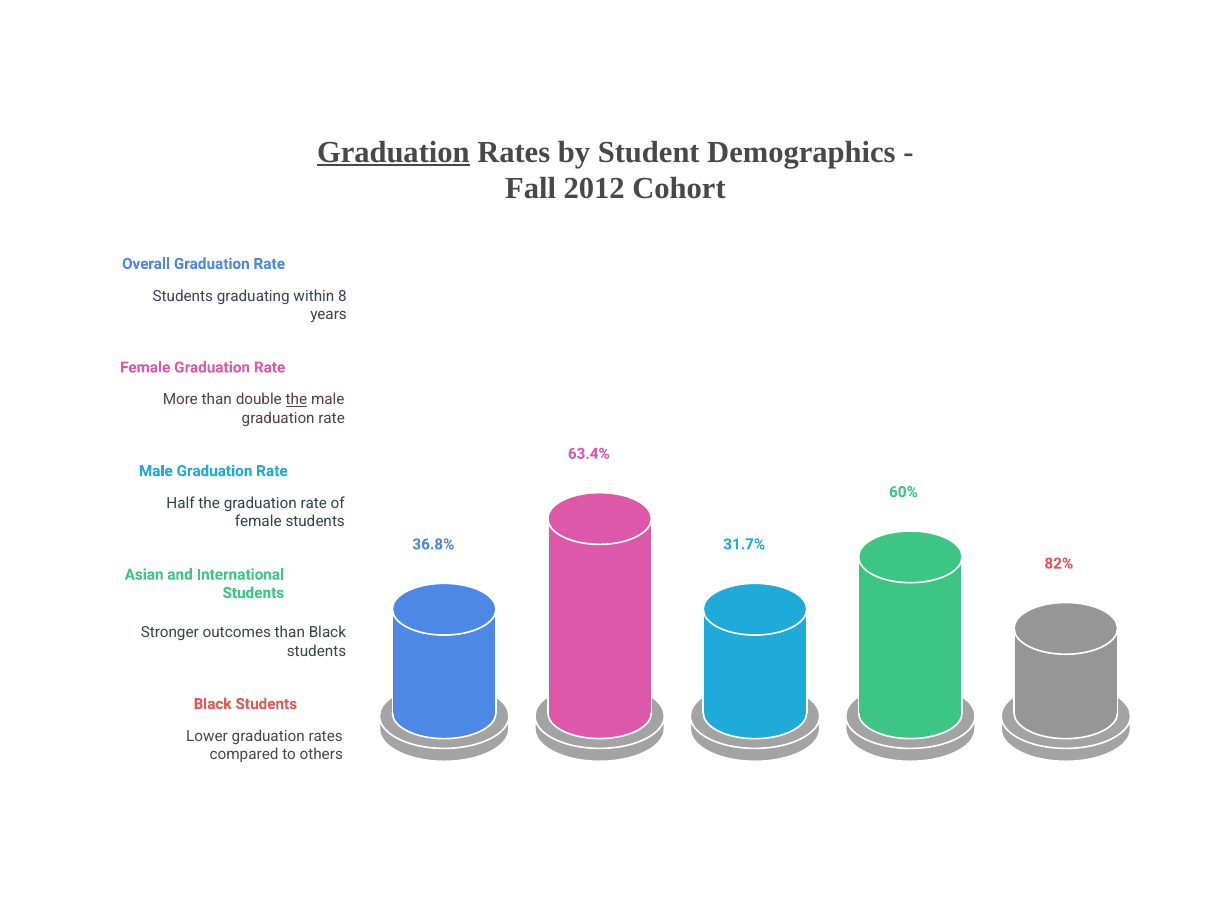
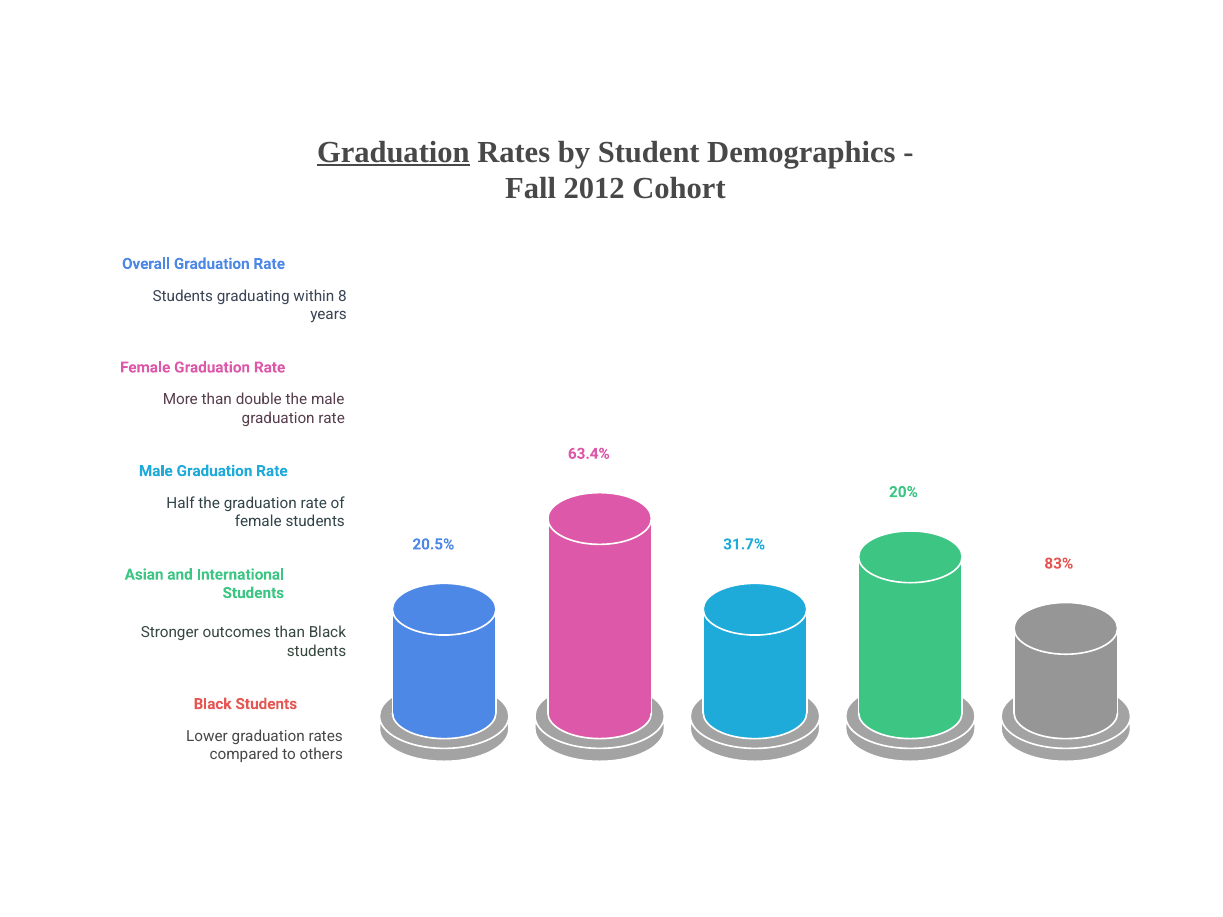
the underline: present -> none (296, 400)
60%: 60% -> 20% (903, 492)
36.8%: 36.8% -> 20.5% (433, 544)
82%: 82% -> 83% (1059, 564)
